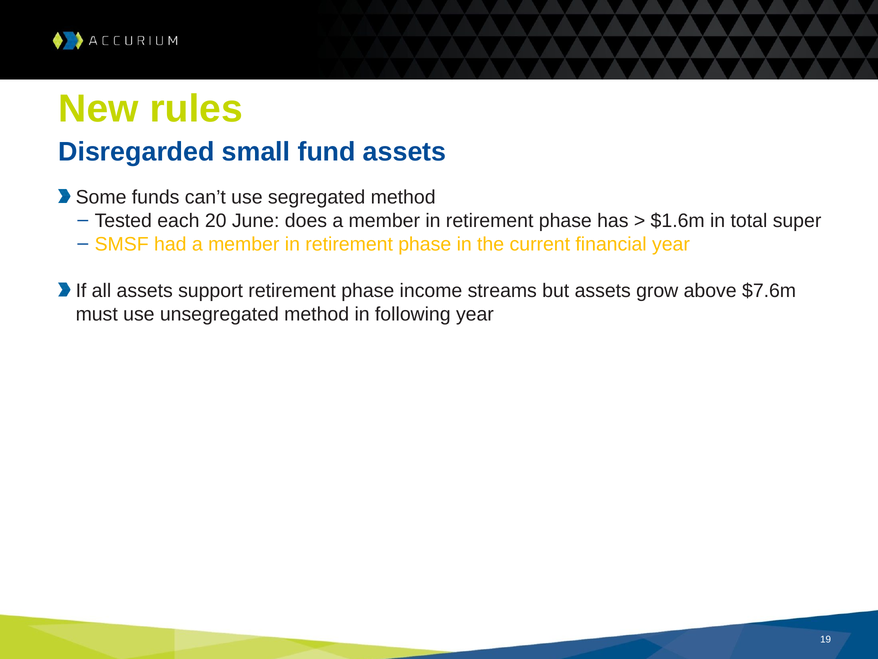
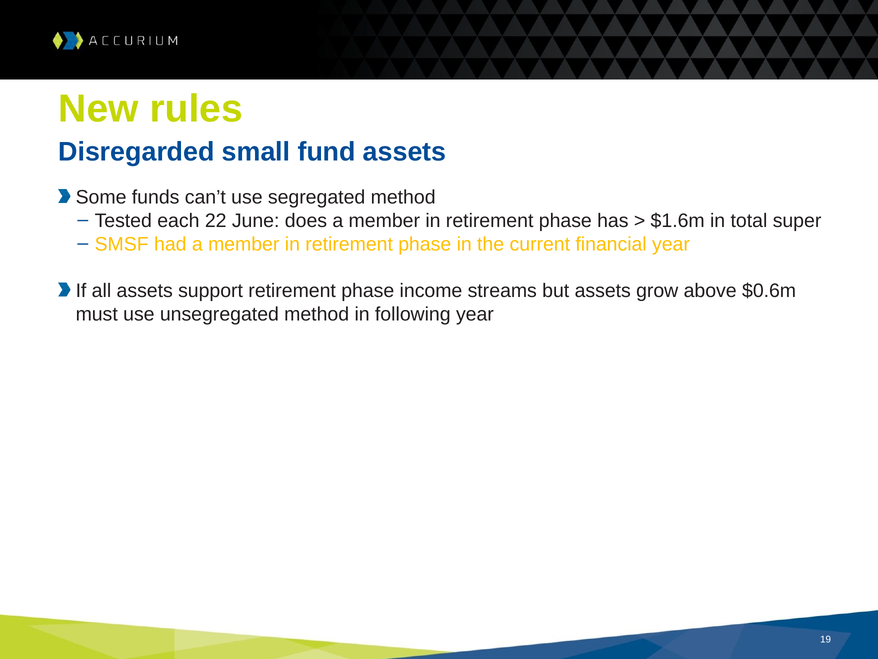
20: 20 -> 22 (216, 221)
$7.6m: $7.6m -> $0.6m (769, 291)
